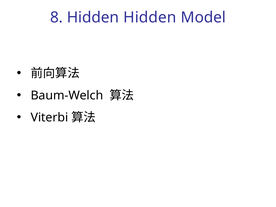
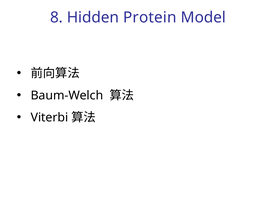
Hidden Hidden: Hidden -> Protein (150, 17)
